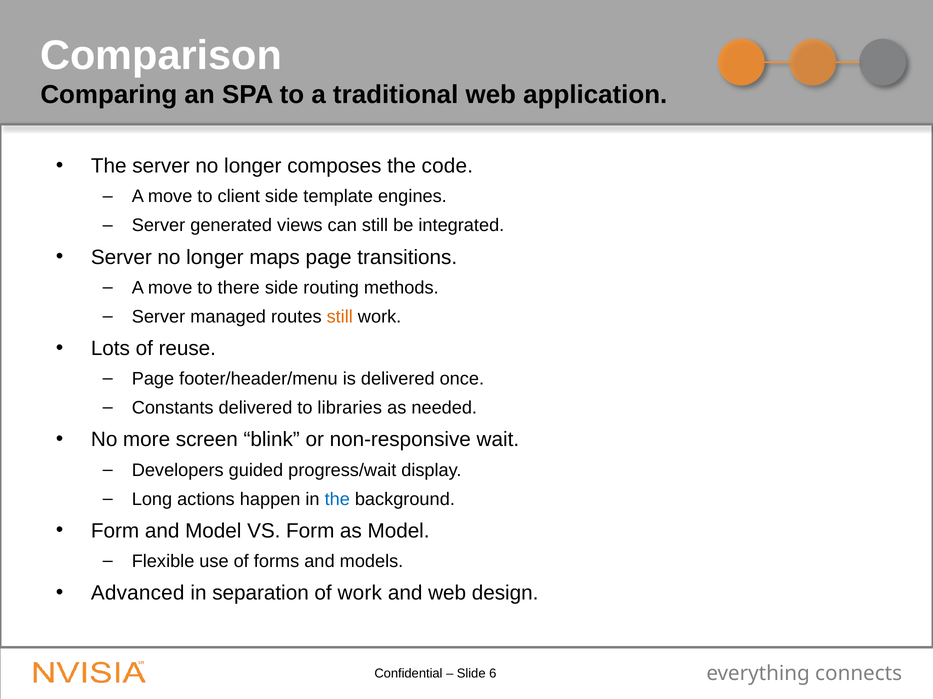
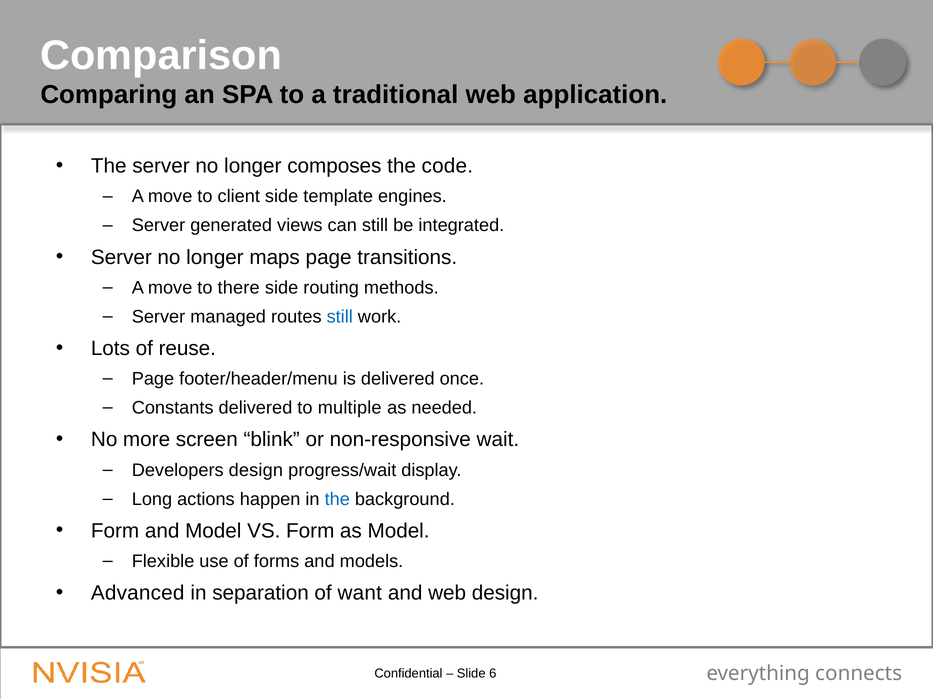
still colour: orange -> blue (340, 317)
libraries: libraries -> multiple (350, 408)
Developers guided: guided -> design (256, 471)
of work: work -> want (360, 594)
